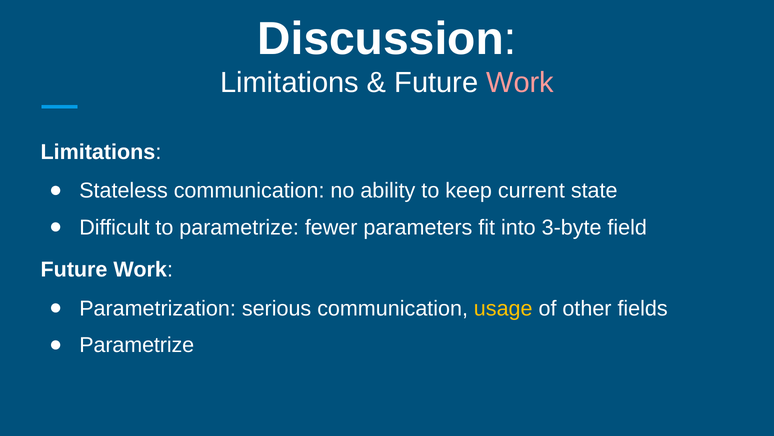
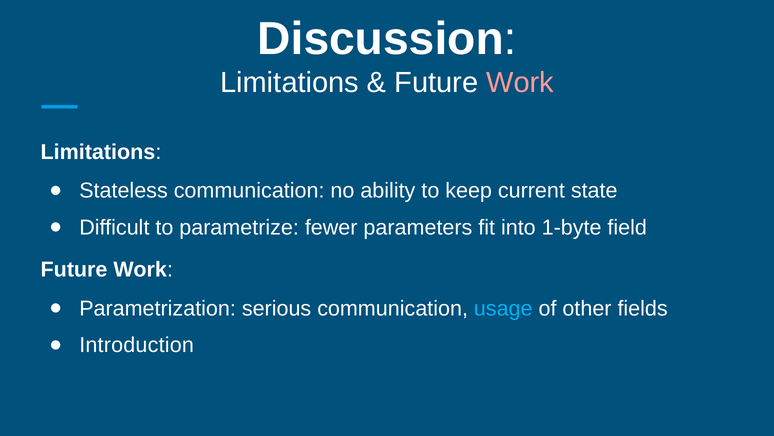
3-byte: 3-byte -> 1-byte (572, 227)
usage colour: yellow -> light blue (503, 308)
Parametrize: Parametrize -> Introduction (137, 345)
